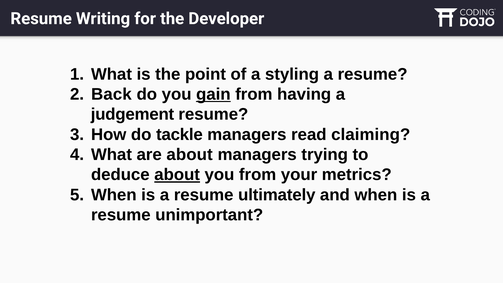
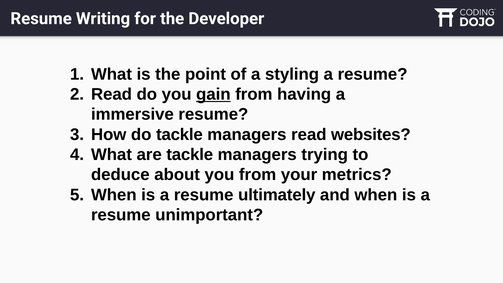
Back: Back -> Read (111, 94)
judgement: judgement -> immersive (132, 114)
claiming: claiming -> websites (371, 135)
are about: about -> tackle (190, 155)
about underline: present -> none (177, 175)
